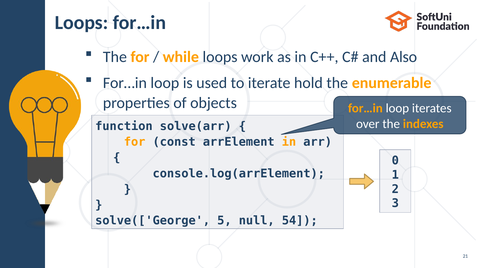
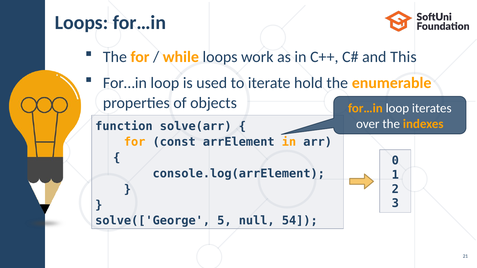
Also: Also -> This (403, 57)
